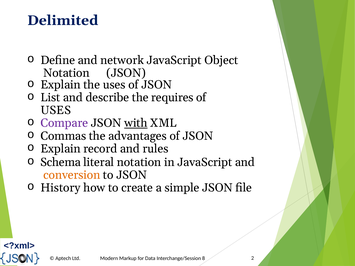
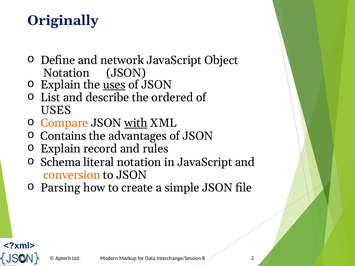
Delimited: Delimited -> Originally (63, 20)
uses underline: none -> present (114, 85)
requires: requires -> ordered (172, 98)
Compare colour: purple -> orange (64, 123)
Commas: Commas -> Contains (63, 136)
History: History -> Parsing (61, 188)
